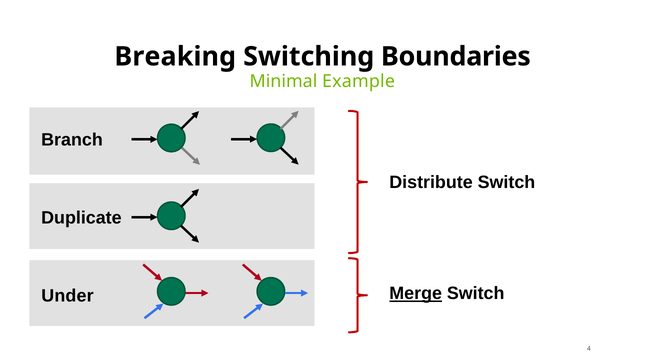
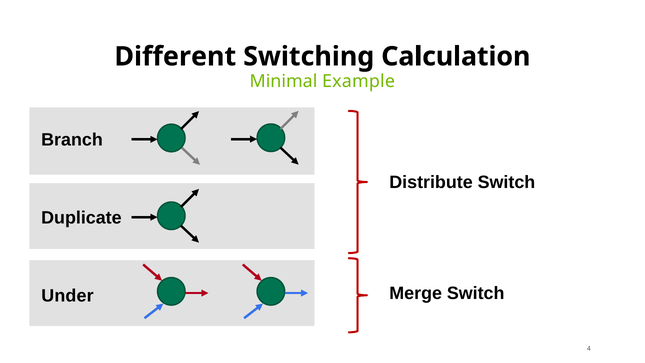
Breaking: Breaking -> Different (175, 56)
Boundaries: Boundaries -> Calculation (456, 56)
Merge underline: present -> none (416, 293)
